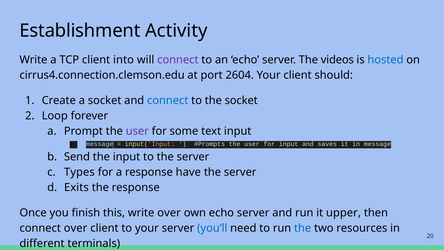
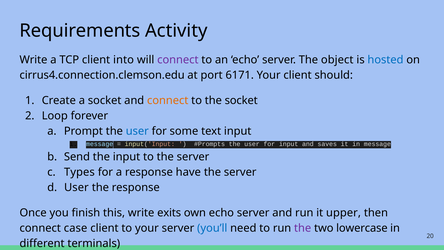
Establishment: Establishment -> Requirements (80, 31)
videos: videos -> object (337, 60)
2604: 2604 -> 6171 (240, 75)
connect colour: blue -> orange (168, 100)
user colour: purple -> blue (137, 131)
Exits: Exits -> User (76, 187)
write over: over -> exits (169, 213)
connect over: over -> case (76, 228)
the colour: blue -> purple (303, 228)
resources: resources -> lowercase (362, 228)
